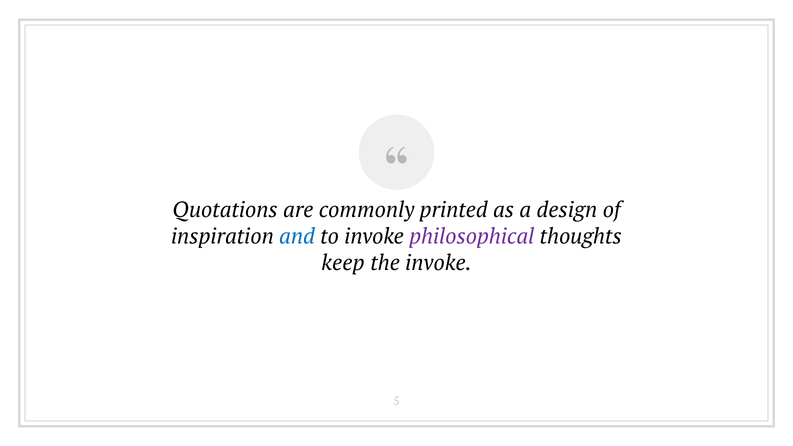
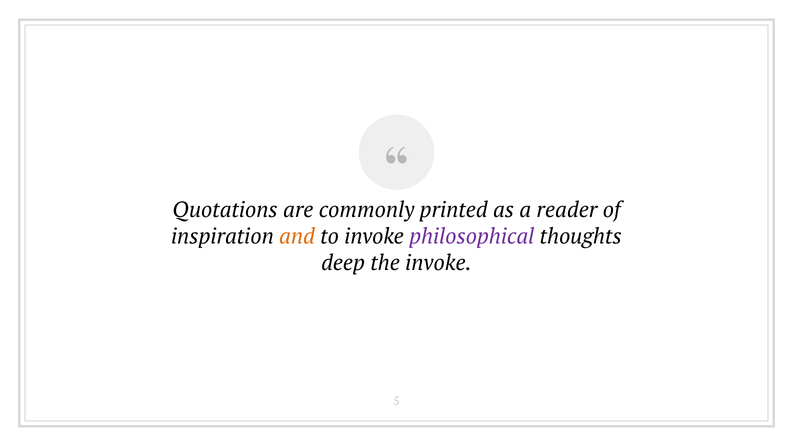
design: design -> reader (567, 210)
and colour: blue -> orange (297, 237)
keep: keep -> deep (343, 263)
